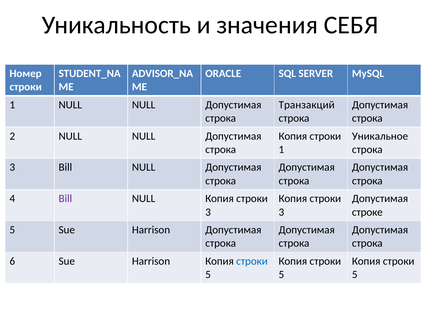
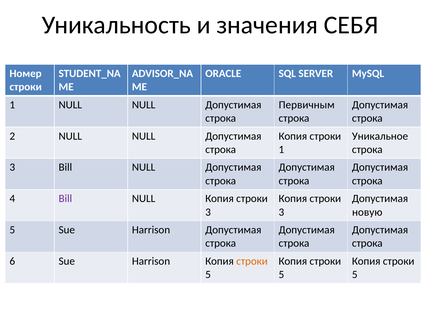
Транзакций: Транзакций -> Первичным (307, 105)
строке: строке -> новую (367, 212)
строки colour: blue -> orange (252, 261)
